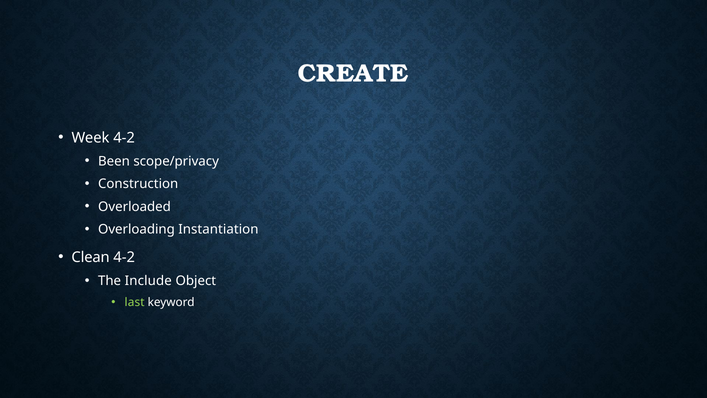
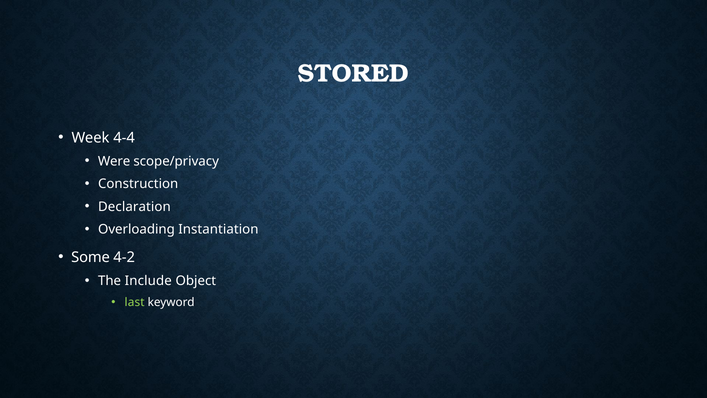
CREATE: CREATE -> STORED (353, 74)
Week 4-2: 4-2 -> 4-4 (124, 138)
Been: Been -> Were (114, 161)
Overloaded: Overloaded -> Declaration (134, 207)
Clean: Clean -> Some (91, 257)
